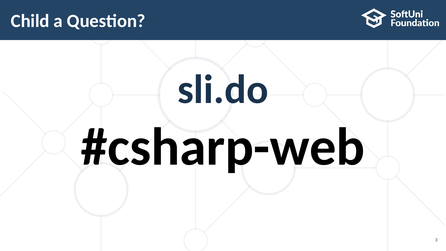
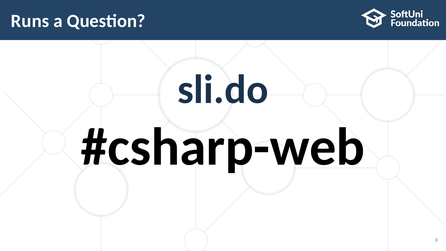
Child: Child -> Runs (30, 21)
